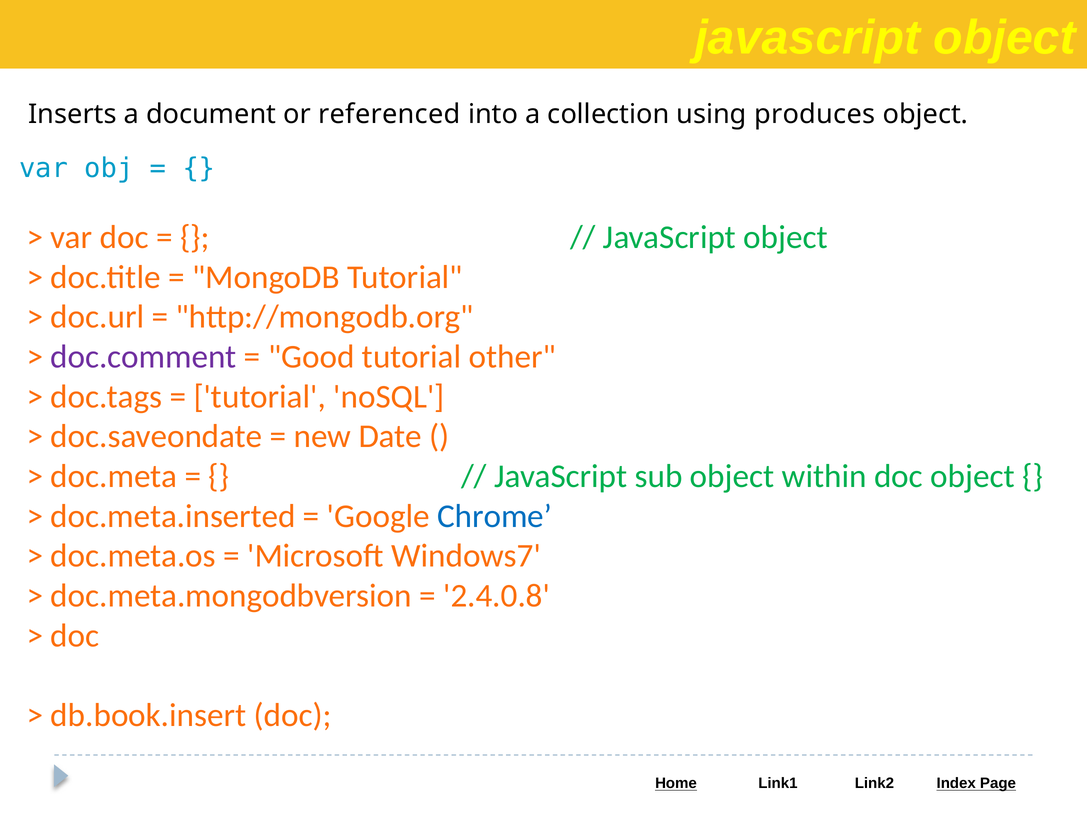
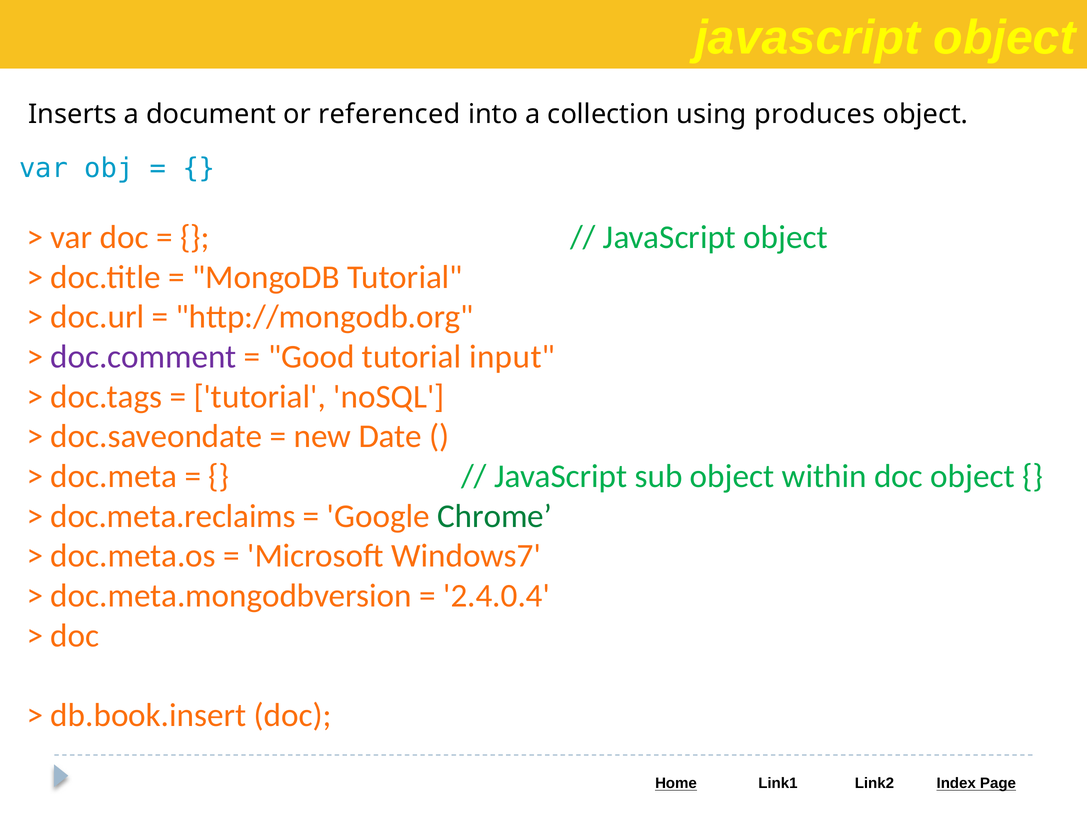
other: other -> input (512, 357)
doc.meta.inserted: doc.meta.inserted -> doc.meta.reclaims (173, 516)
Chrome colour: blue -> green (495, 516)
2.4.0.8: 2.4.0.8 -> 2.4.0.4 (497, 596)
